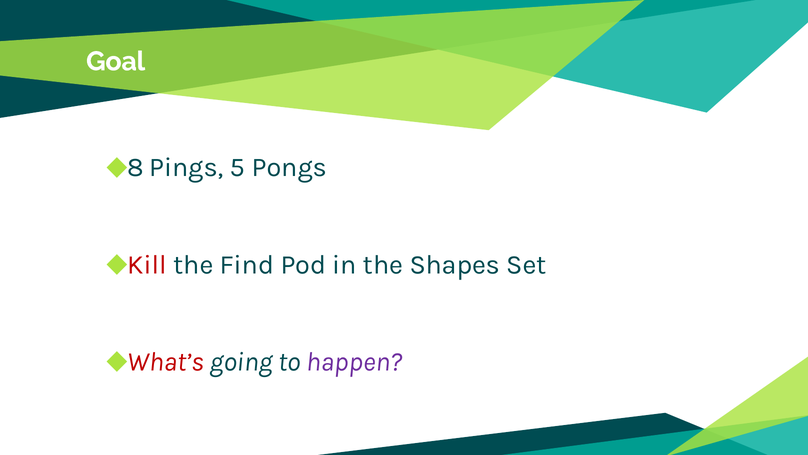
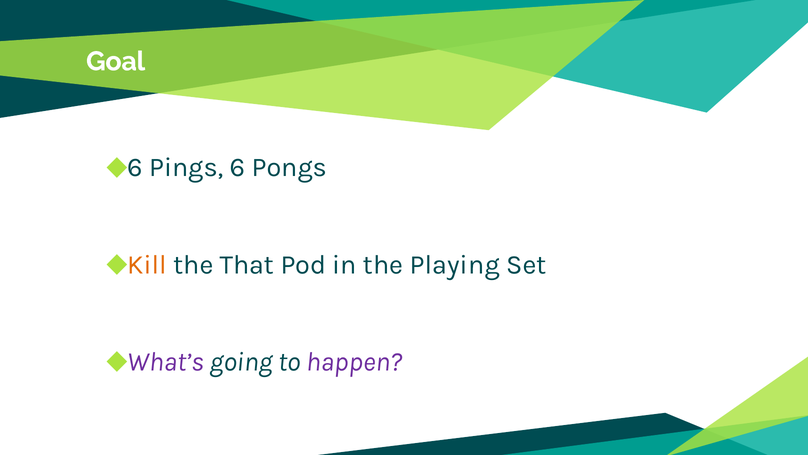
8: 8 -> 6 (135, 167)
Pings 5: 5 -> 6 (237, 167)
Kill colour: red -> orange (147, 264)
Find: Find -> That (247, 264)
Shapes: Shapes -> Playing (455, 264)
What’s colour: red -> purple (166, 361)
